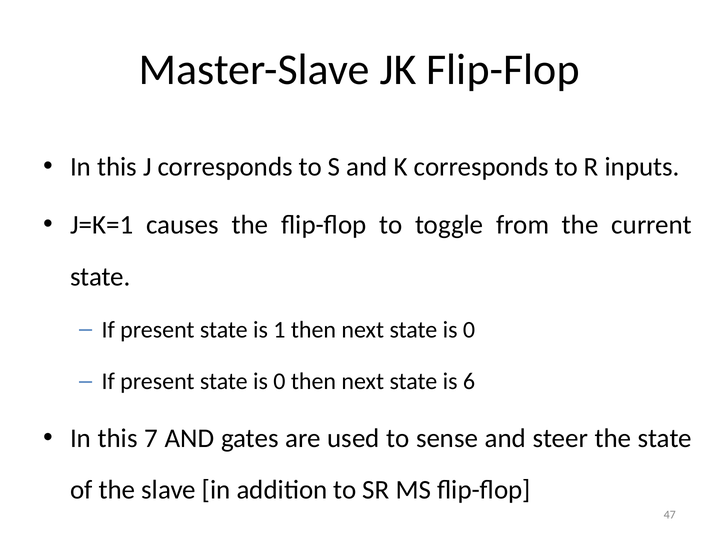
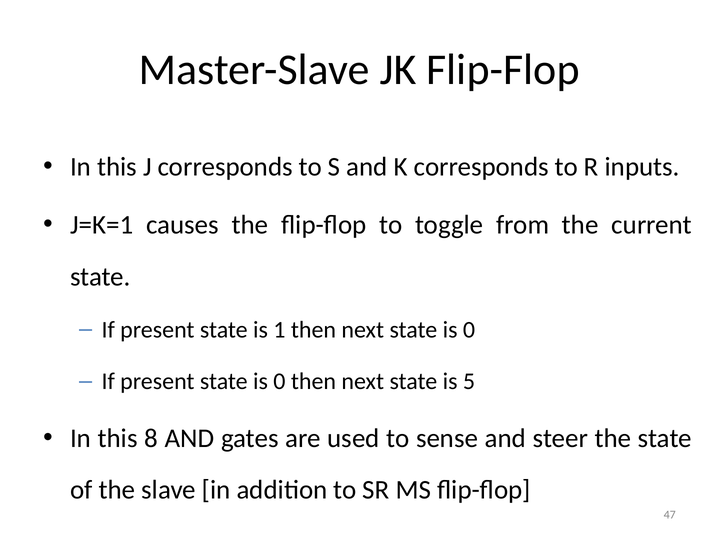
6: 6 -> 5 (469, 382)
7: 7 -> 8 (151, 438)
